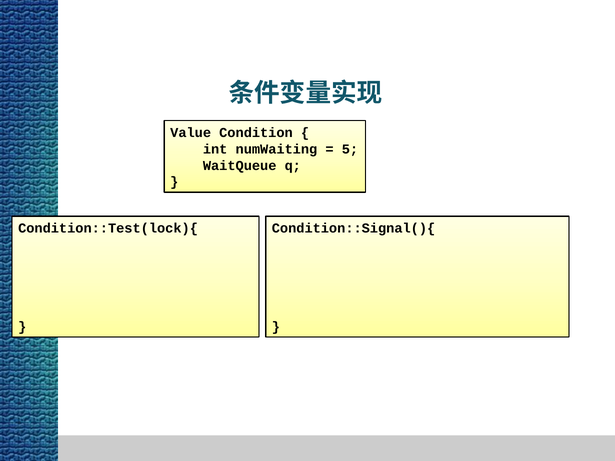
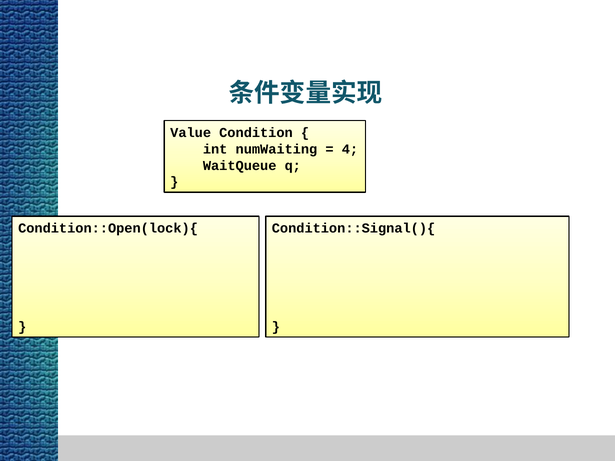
5: 5 -> 4 (350, 149)
Condition::Test(lock){: Condition::Test(lock){ -> Condition::Open(lock){ (108, 228)
